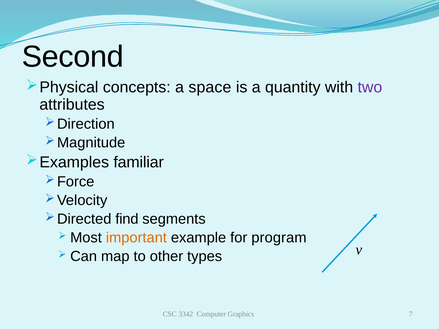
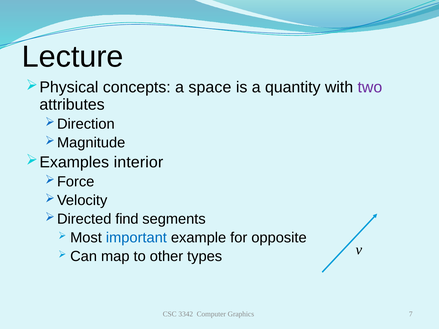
Second: Second -> Lecture (73, 57)
familiar: familiar -> interior (138, 162)
important colour: orange -> blue (136, 238)
program: program -> opposite (279, 238)
